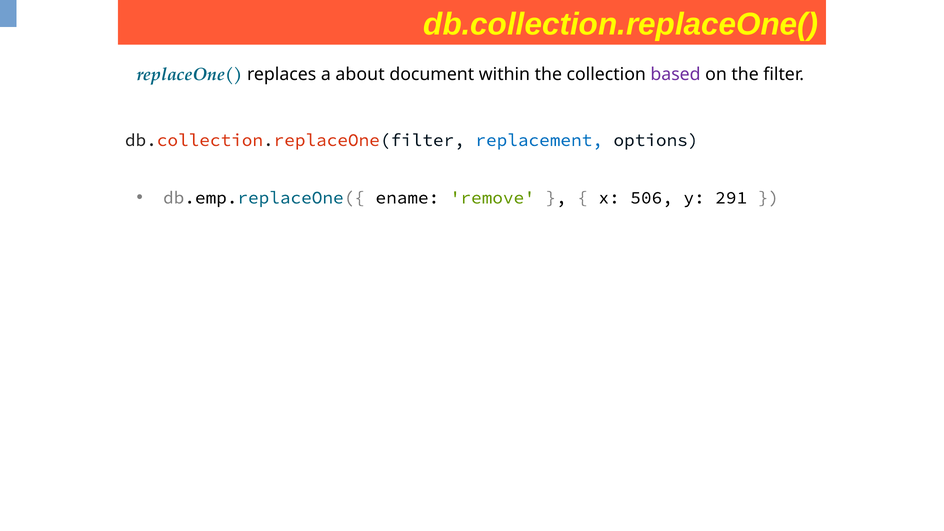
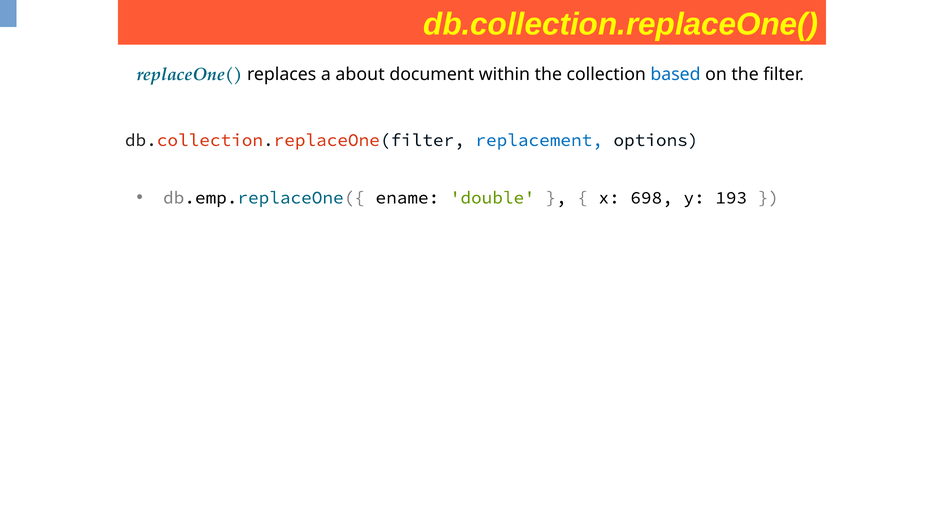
based colour: purple -> blue (676, 74)
remove: remove -> double (492, 198)
506: 506 -> 698 (652, 198)
291: 291 -> 193 (731, 198)
